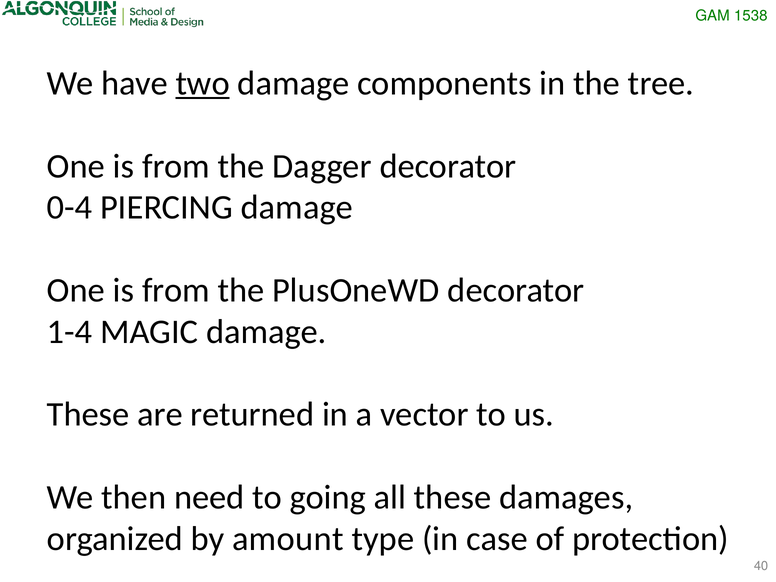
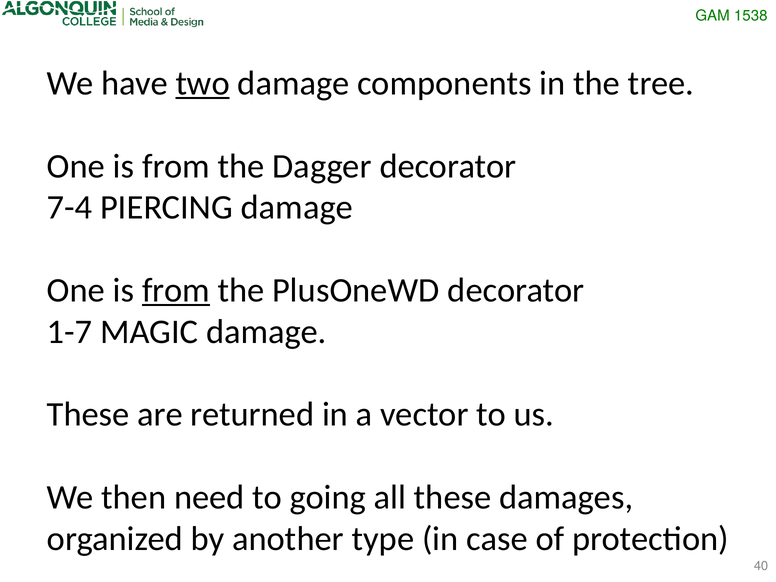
0-4: 0-4 -> 7-4 (70, 208)
from underline: none -> present (176, 290)
1-4: 1-4 -> 1-7 (70, 332)
amount: amount -> another (288, 539)
